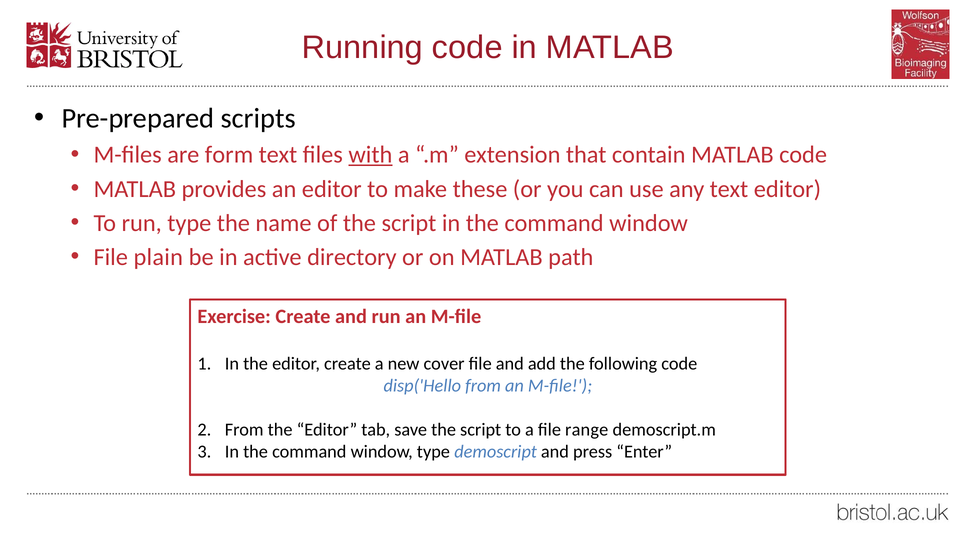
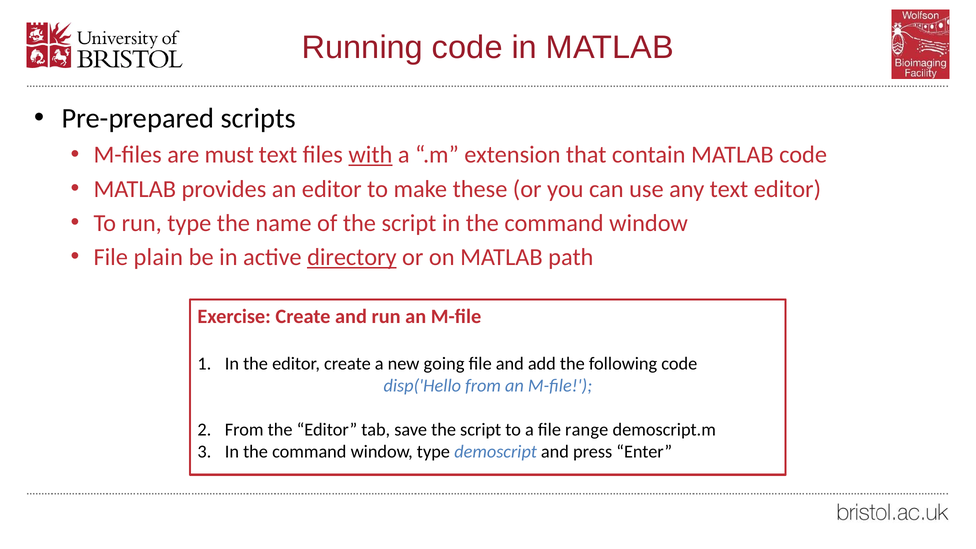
form: form -> must (229, 155)
directory underline: none -> present (352, 257)
cover: cover -> going (444, 364)
